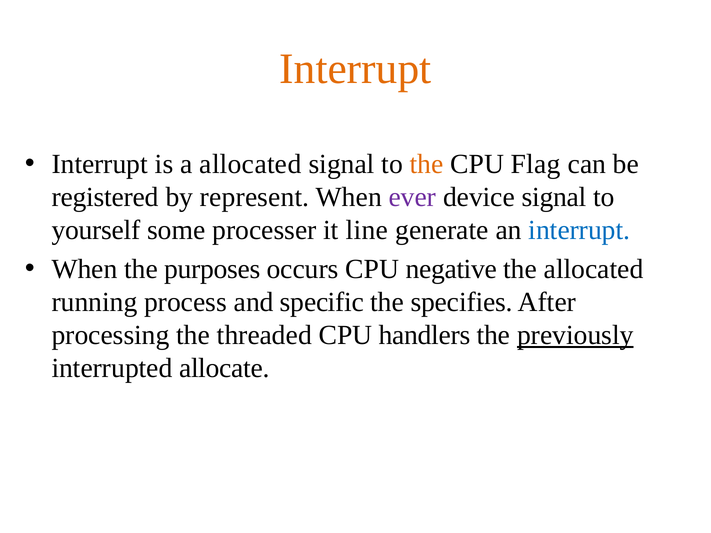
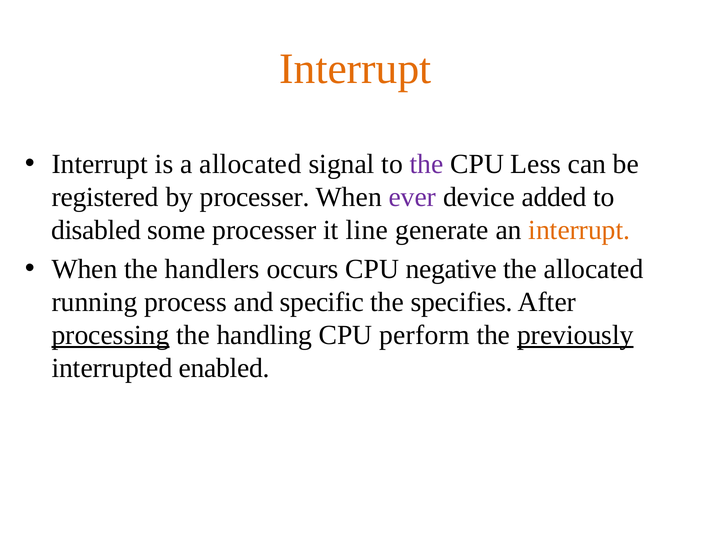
the colour: orange -> purple (427, 164)
Flag: Flag -> Less (536, 164)
by represent: represent -> processer (255, 197)
device signal: signal -> added (554, 197)
yourself: yourself -> disabled (96, 230)
interrupt colour: blue -> orange (579, 230)
purposes: purposes -> handlers (212, 269)
processing underline: none -> present (111, 335)
threaded: threaded -> handling (264, 335)
handlers: handlers -> perform (424, 335)
allocate: allocate -> enabled (224, 368)
